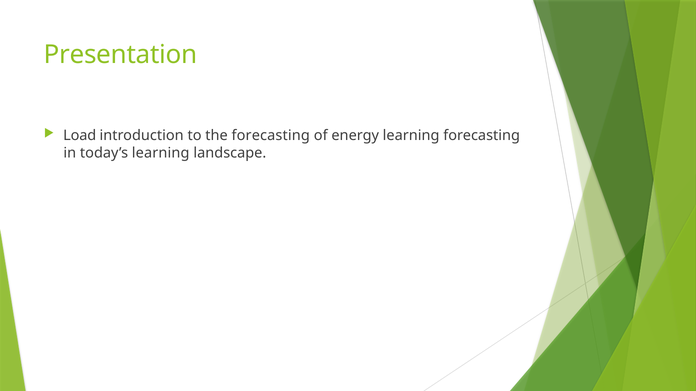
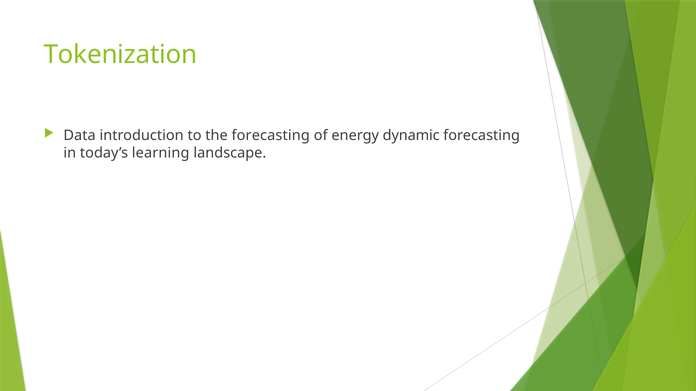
Presentation: Presentation -> Tokenization (121, 55)
Load: Load -> Data (80, 136)
energy learning: learning -> dynamic (411, 136)
